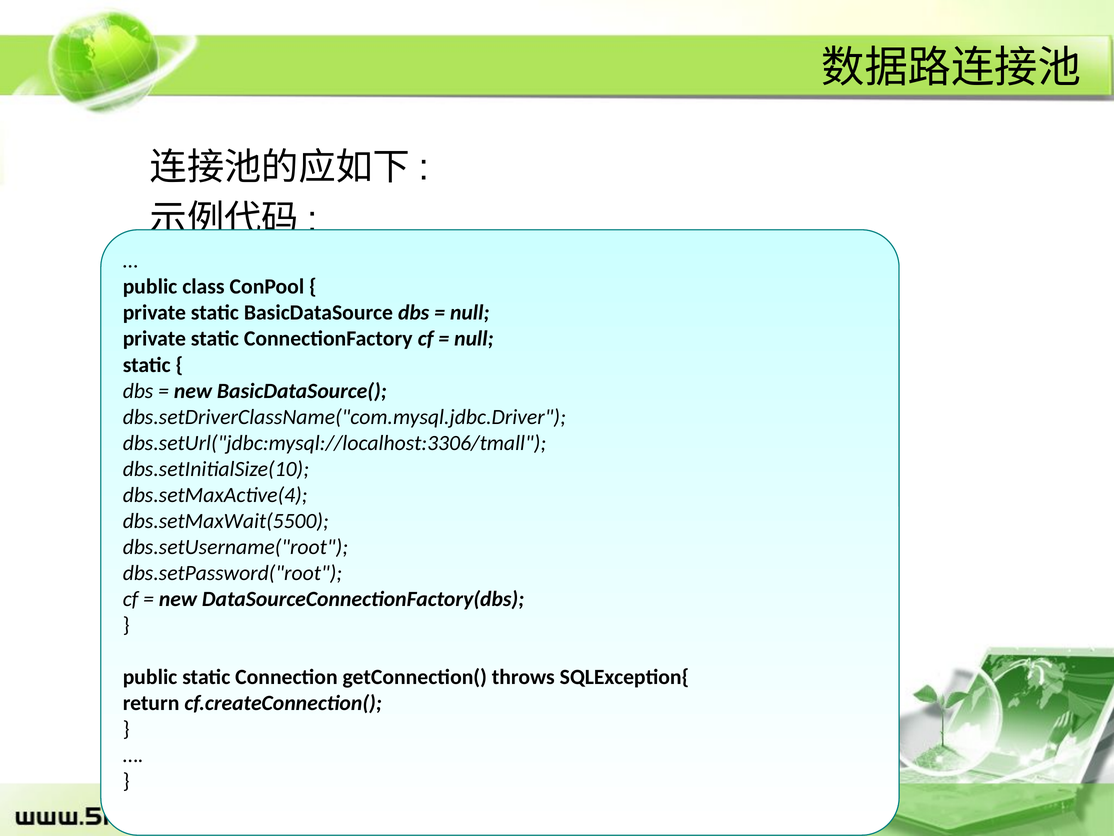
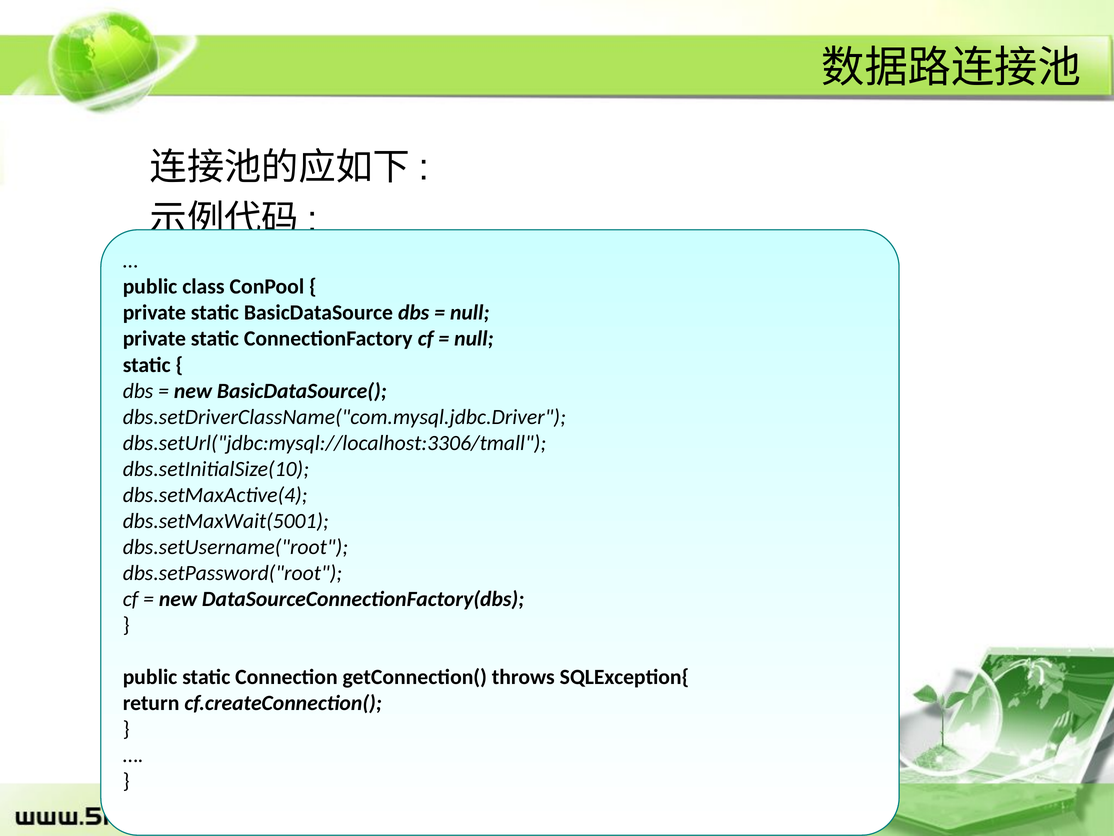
dbs.setMaxWait(5500: dbs.setMaxWait(5500 -> dbs.setMaxWait(5001 (226, 521)
